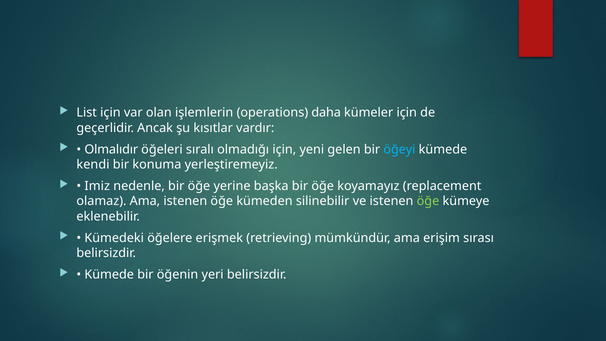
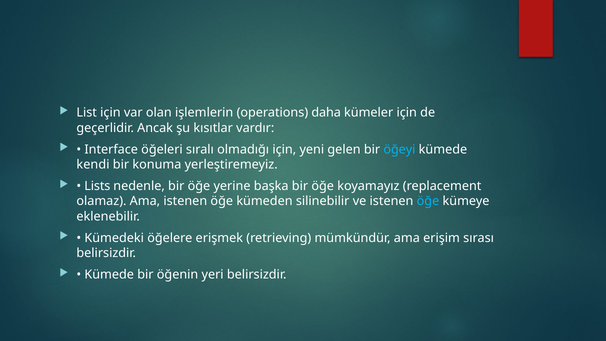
Olmalıdır: Olmalıdır -> Interface (111, 149)
Imiz: Imiz -> Lists (97, 186)
öğe colour: light green -> light blue (428, 201)
